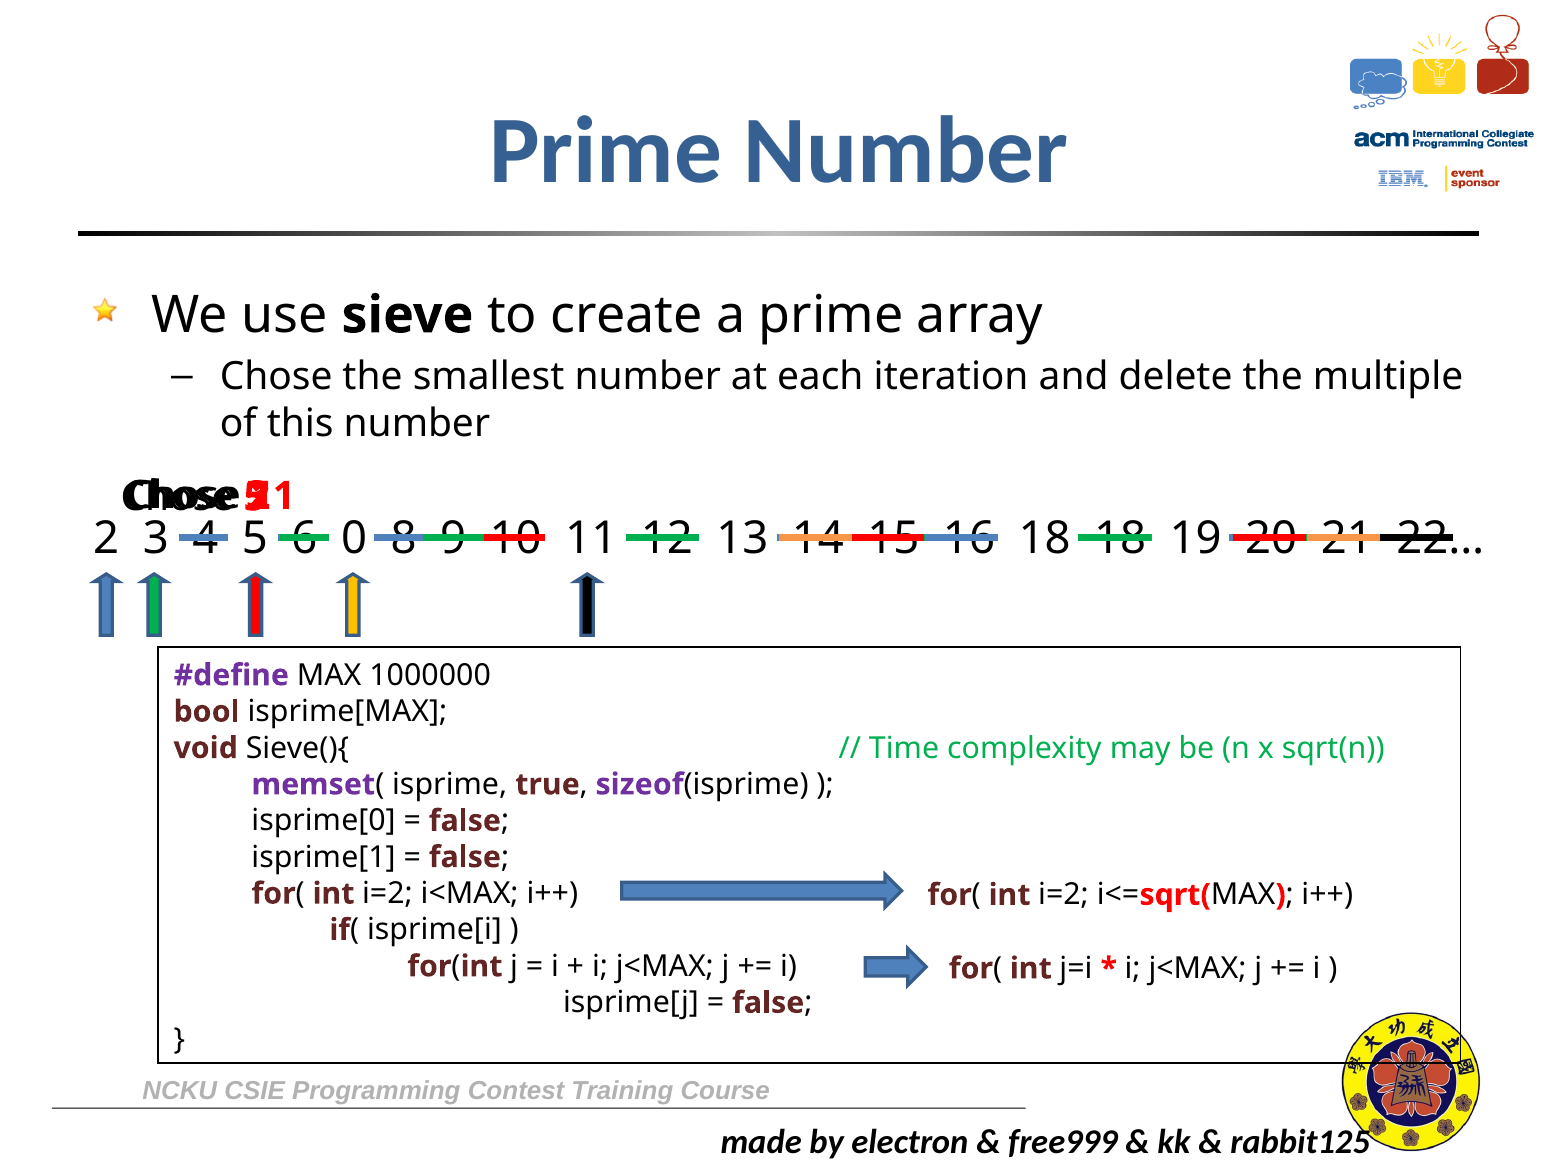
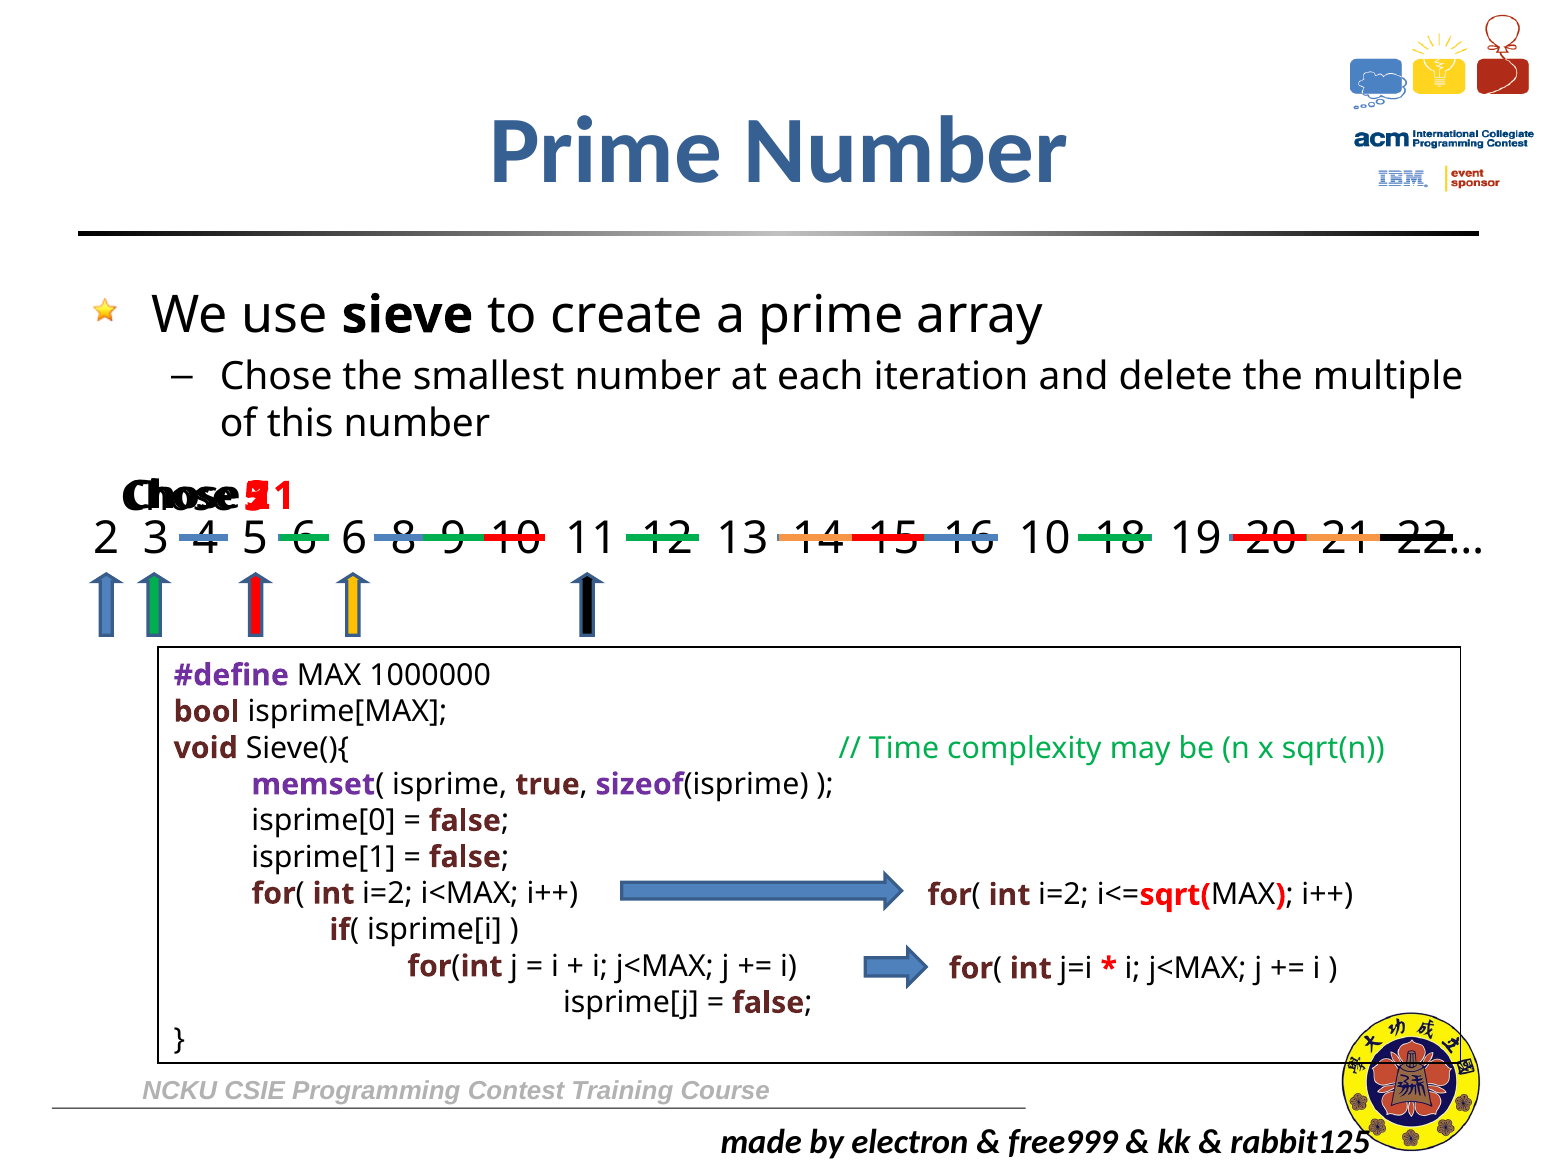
0: 0 -> 6 (354, 538)
18: 18 -> 10 (1045, 538)
